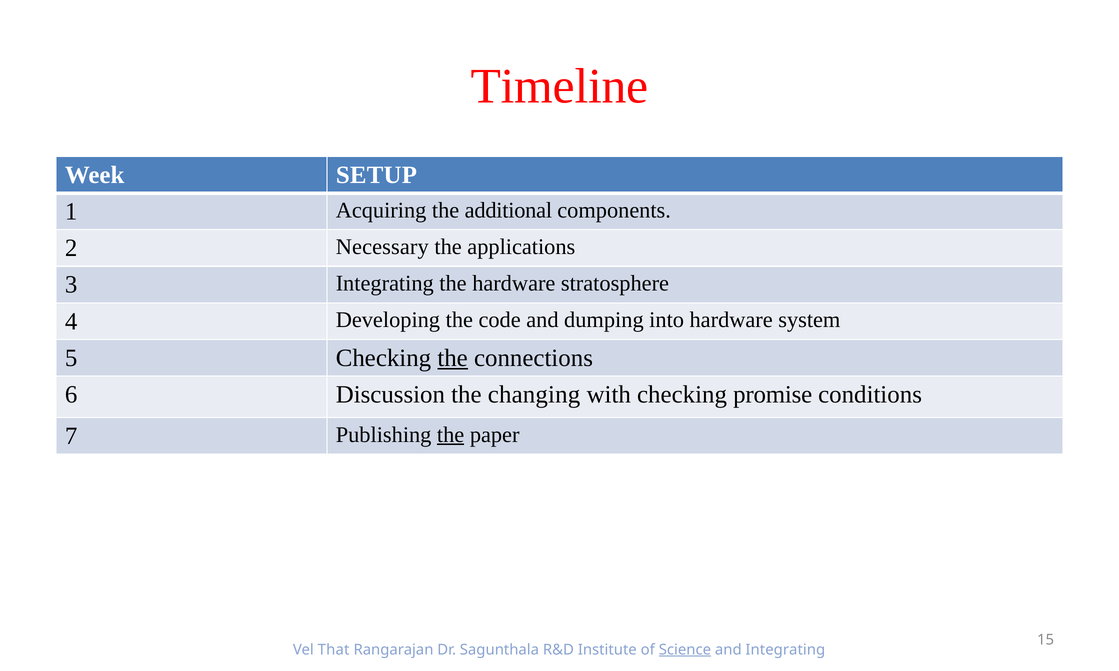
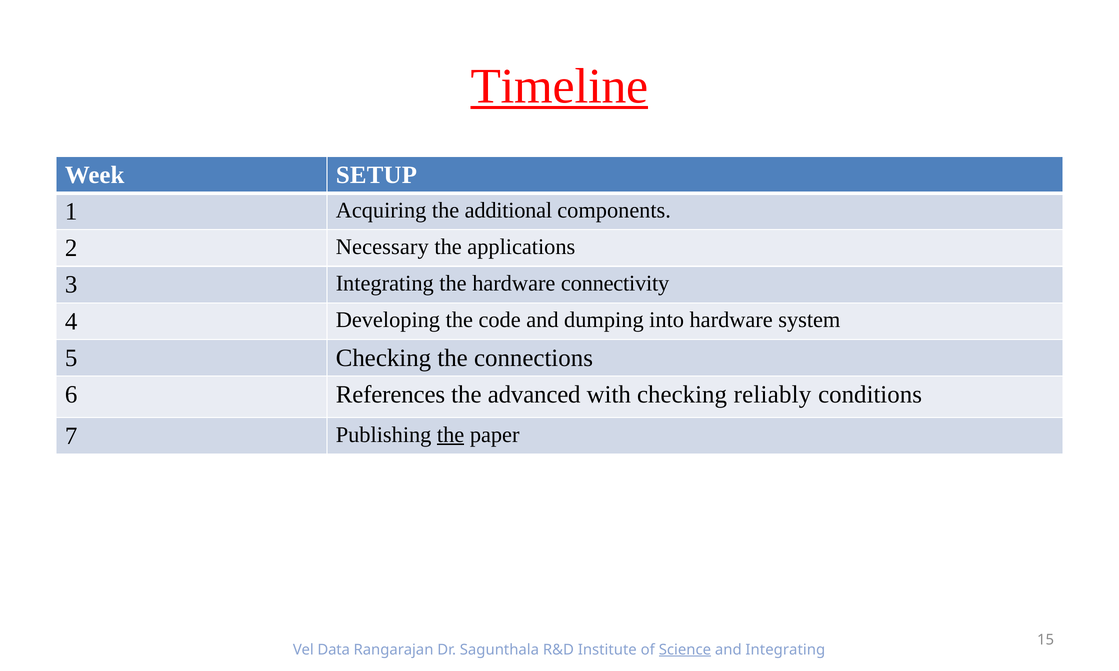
Timeline underline: none -> present (560, 86)
stratosphere: stratosphere -> connectivity (615, 283)
the underline: present -> none (453, 358)
Discussion: Discussion -> References (390, 395)
changing: changing -> advanced (534, 395)
promise: promise -> reliably (772, 395)
That: That -> Data (334, 650)
